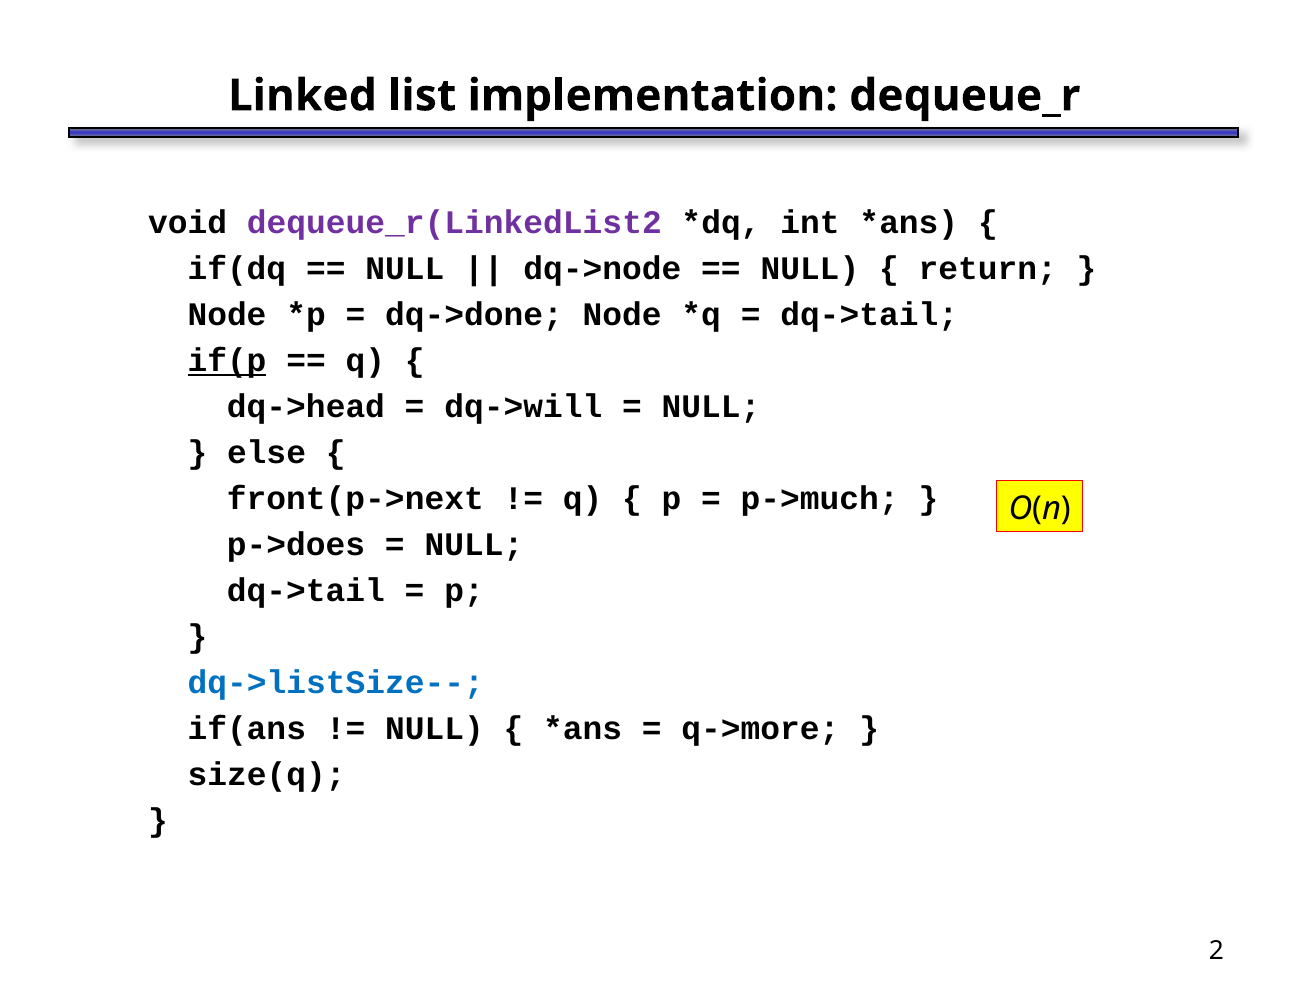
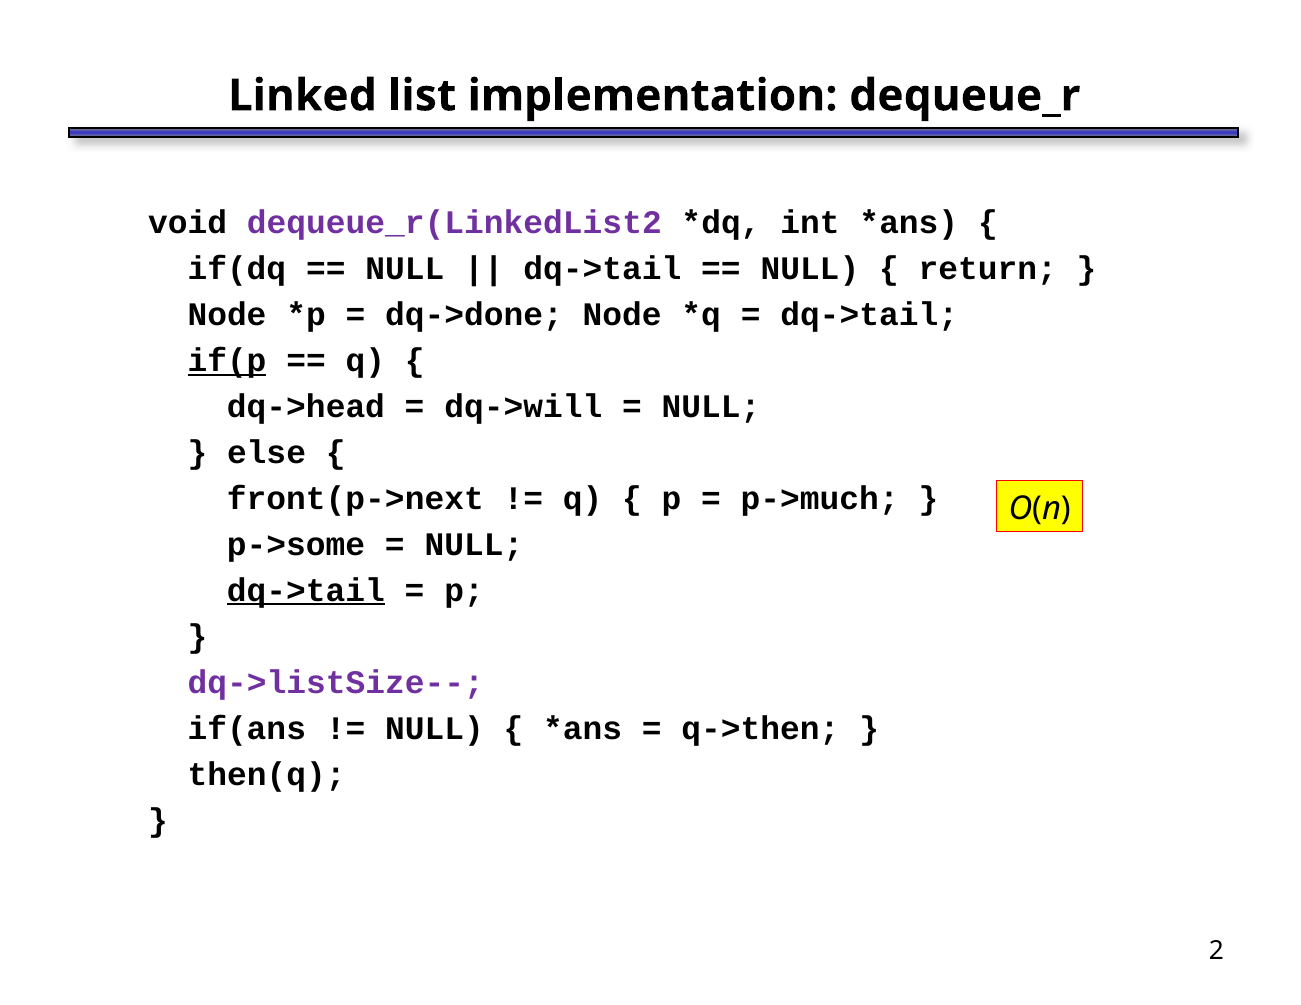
dq->node: dq->node -> dq->tail (602, 268)
p->does: p->does -> p->some (296, 545)
dq->tail underline: none -> present (306, 591)
dq->listSize-- colour: blue -> purple (336, 683)
q->more: q->more -> q->then (760, 729)
size(q: size(q -> then(q (267, 775)
